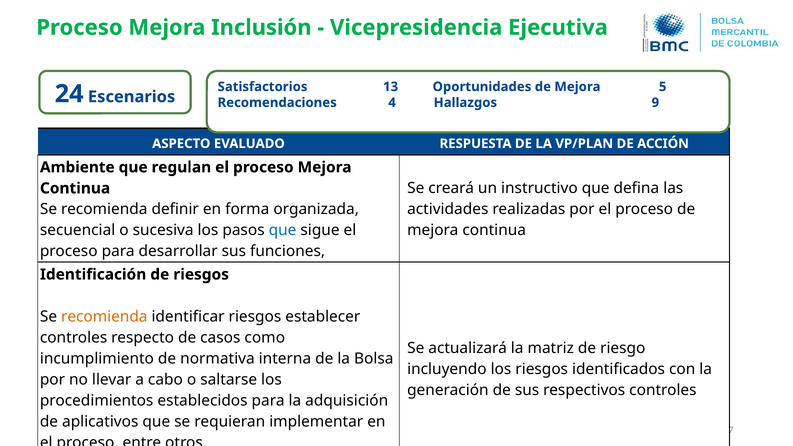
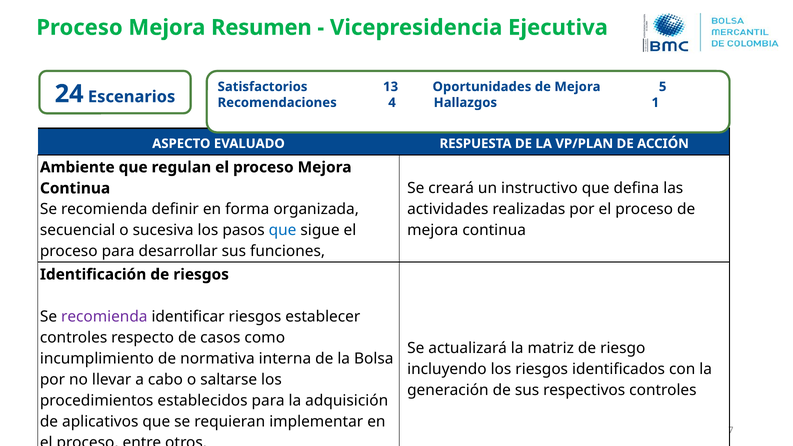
Inclusión: Inclusión -> Resumen (261, 28)
9: 9 -> 1 (655, 103)
recomienda colour: orange -> purple (104, 317)
